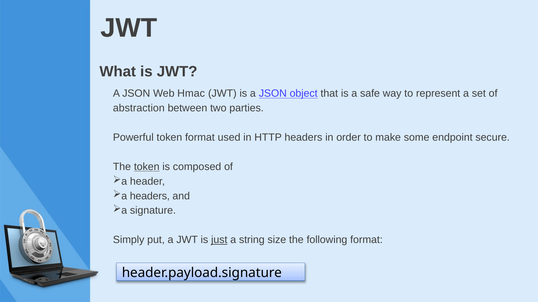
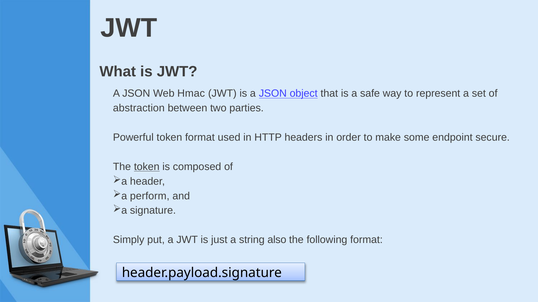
headers: headers -> perform (150, 196)
just underline: present -> none (219, 240)
size: size -> also (277, 240)
